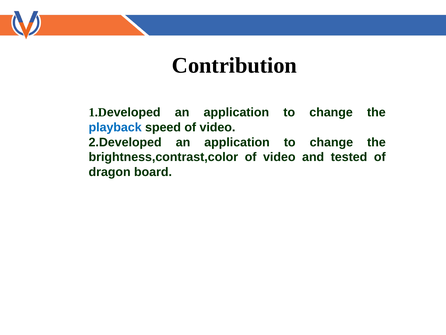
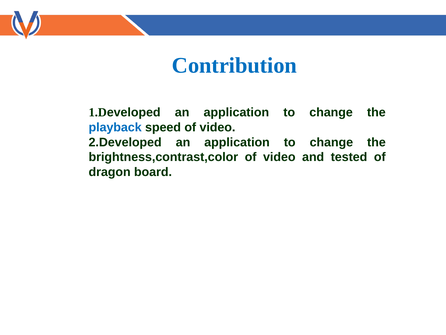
Contribution colour: black -> blue (234, 65)
